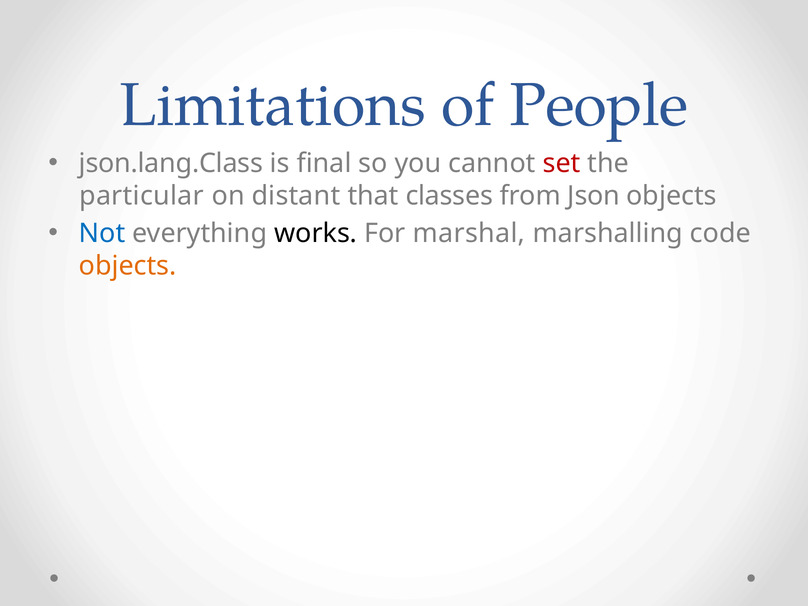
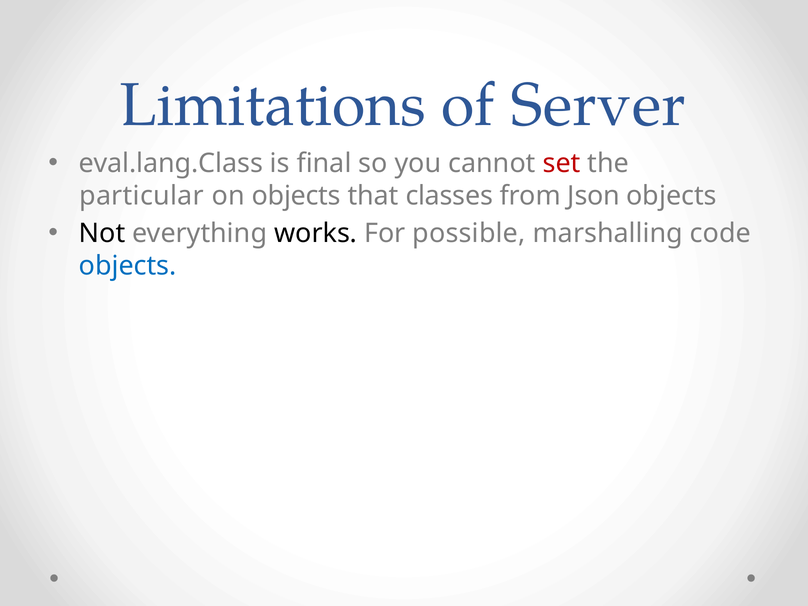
People: People -> Server (598, 105)
json.lang.Class: json.lang.Class -> eval.lang.Class (171, 163)
on distant: distant -> objects (296, 196)
Not colour: blue -> black (102, 234)
marshal: marshal -> possible (469, 234)
objects colour: orange -> blue (128, 266)
